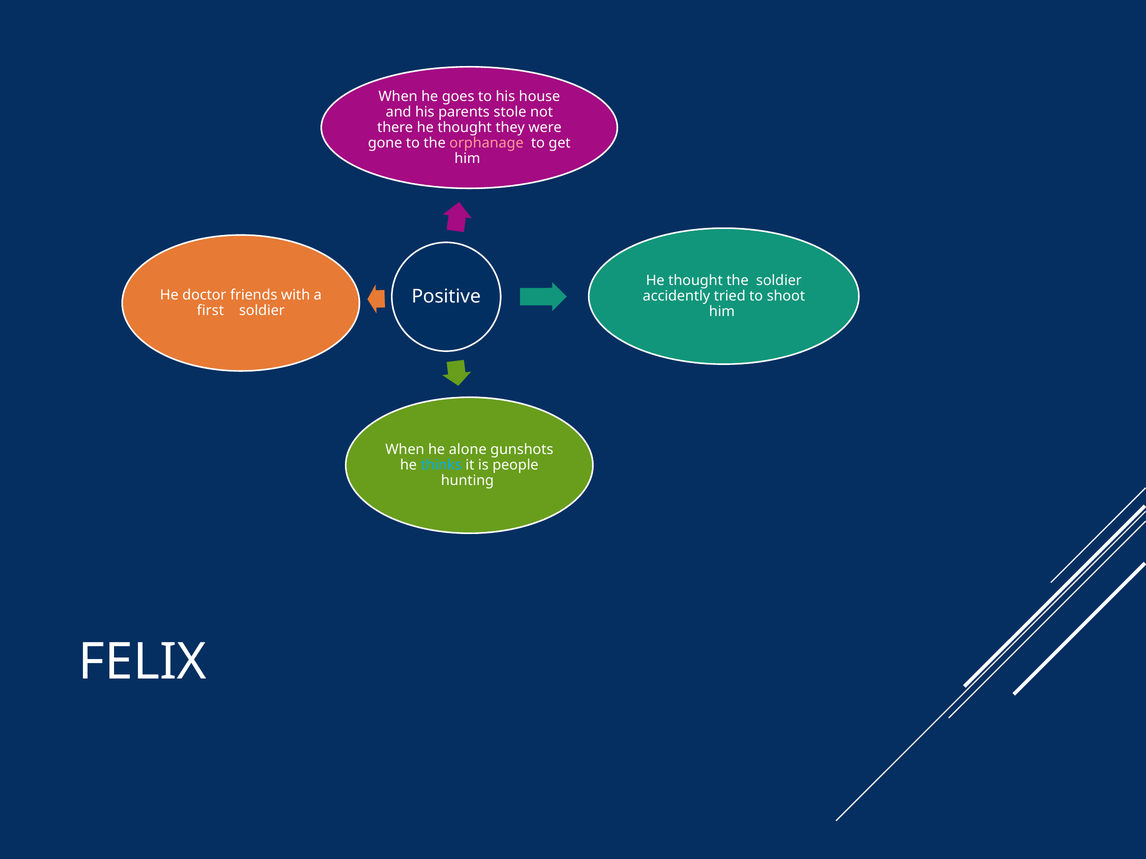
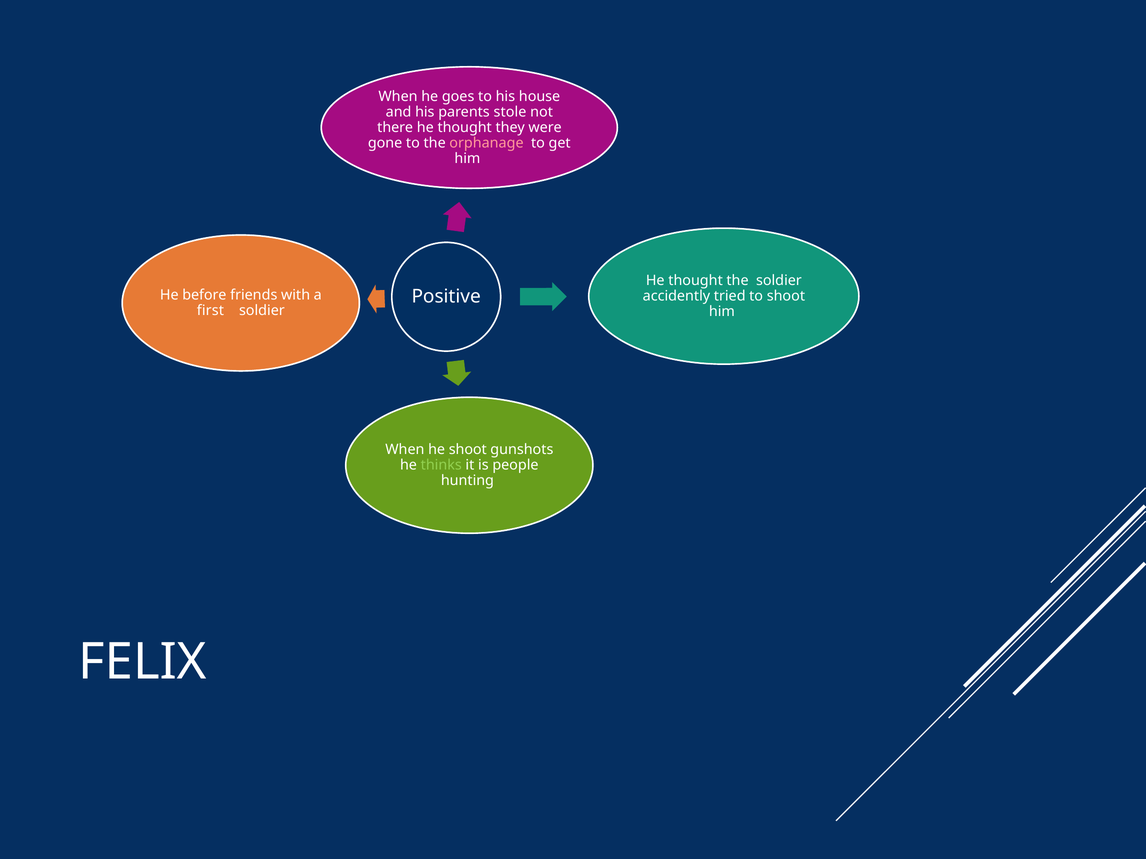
doctor: doctor -> before (204, 295)
he alone: alone -> shoot (468, 450)
thinks colour: light blue -> light green (441, 465)
